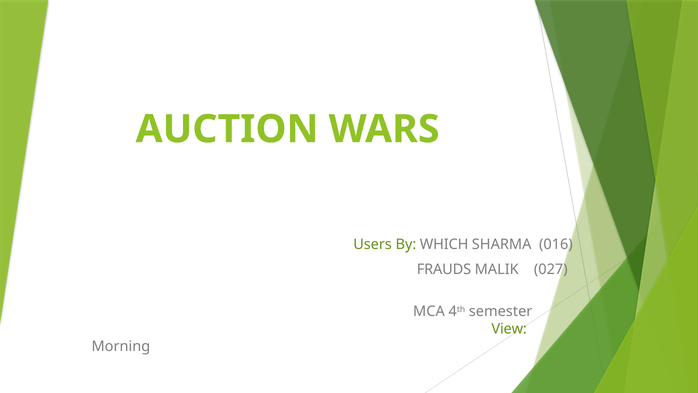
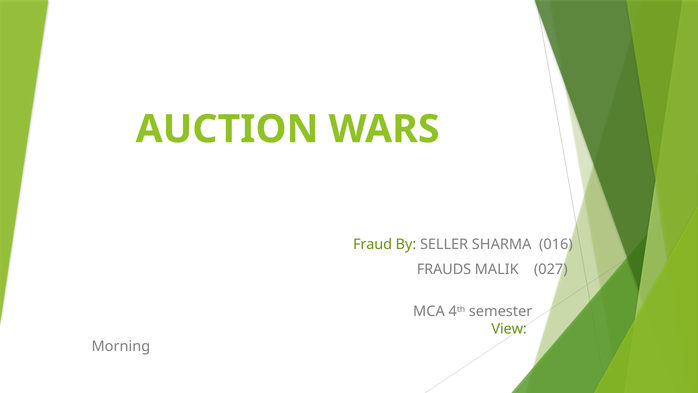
Users: Users -> Fraud (373, 244)
WHICH: WHICH -> SELLER (444, 244)
